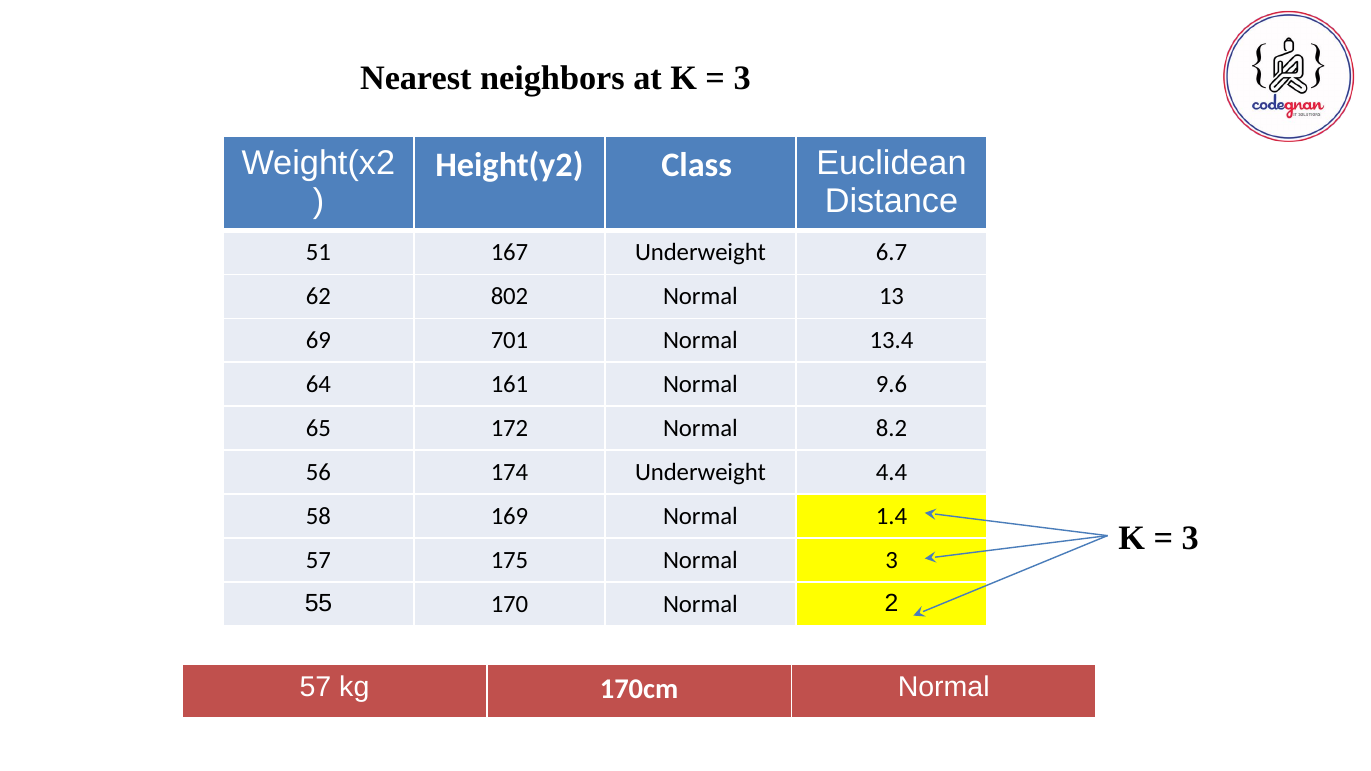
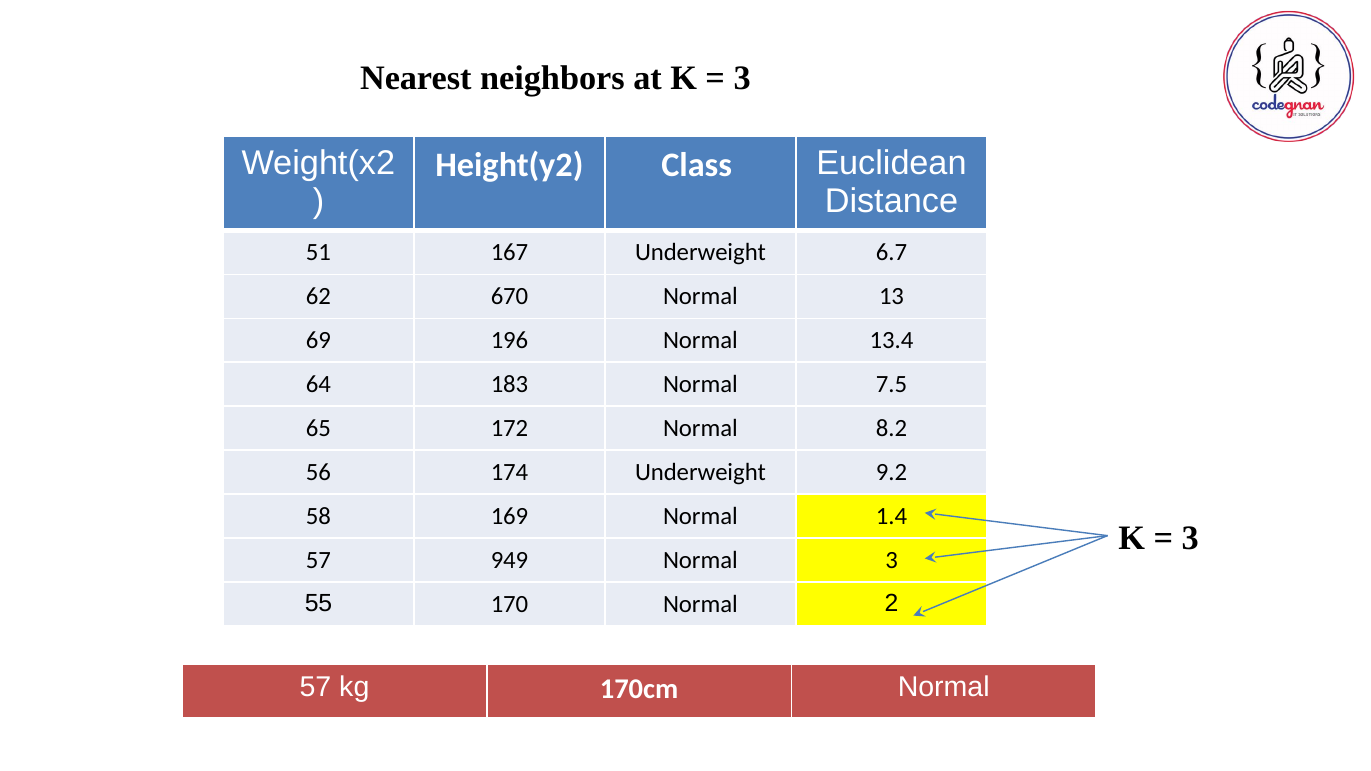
802: 802 -> 670 (509, 297)
701: 701 -> 196 (509, 341)
161: 161 -> 183 (509, 385)
9.6: 9.6 -> 7.5 (892, 385)
4.4: 4.4 -> 9.2 (892, 472)
175: 175 -> 949 (509, 560)
